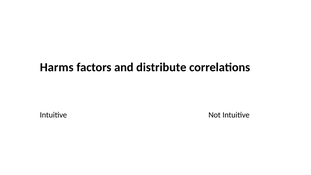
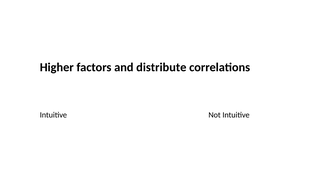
Harms: Harms -> Higher (57, 67)
